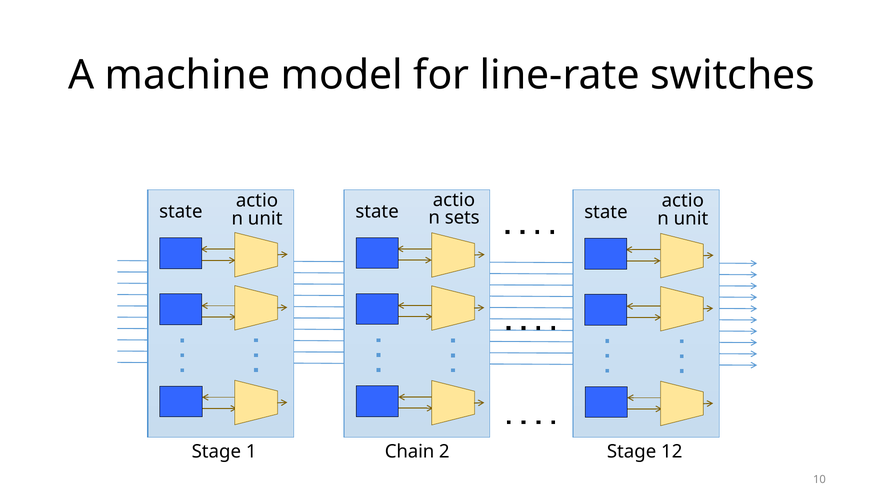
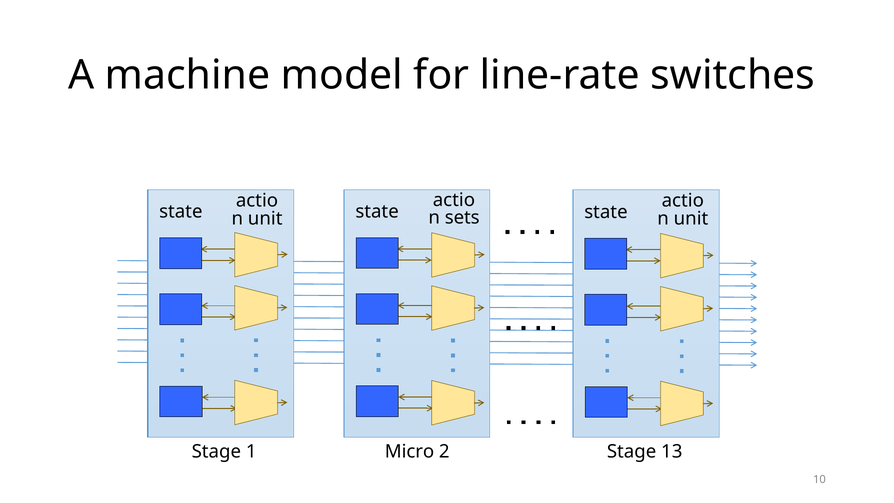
Chain: Chain -> Micro (410, 451)
12: 12 -> 13 (672, 451)
